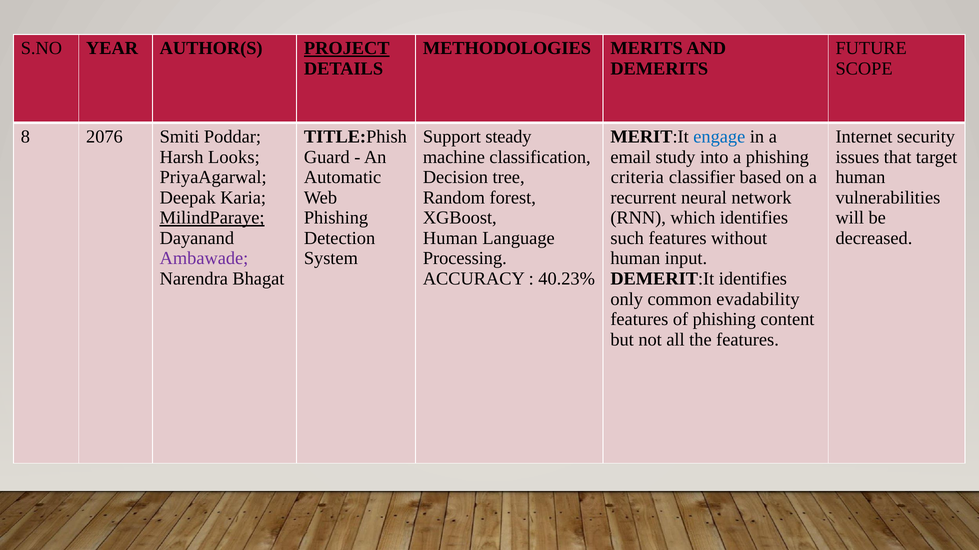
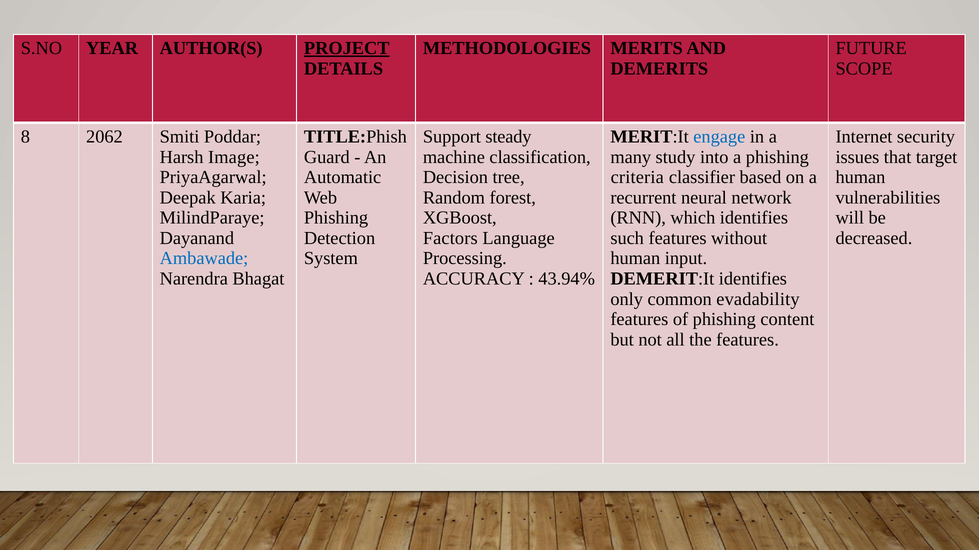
2076: 2076 -> 2062 (104, 137)
Looks: Looks -> Image (234, 157)
email: email -> many (631, 157)
MilindParaye underline: present -> none (212, 218)
Human: Human -> Factors (450, 238)
Ambawade colour: purple -> blue (204, 259)
40.23%: 40.23% -> 43.94% (567, 279)
